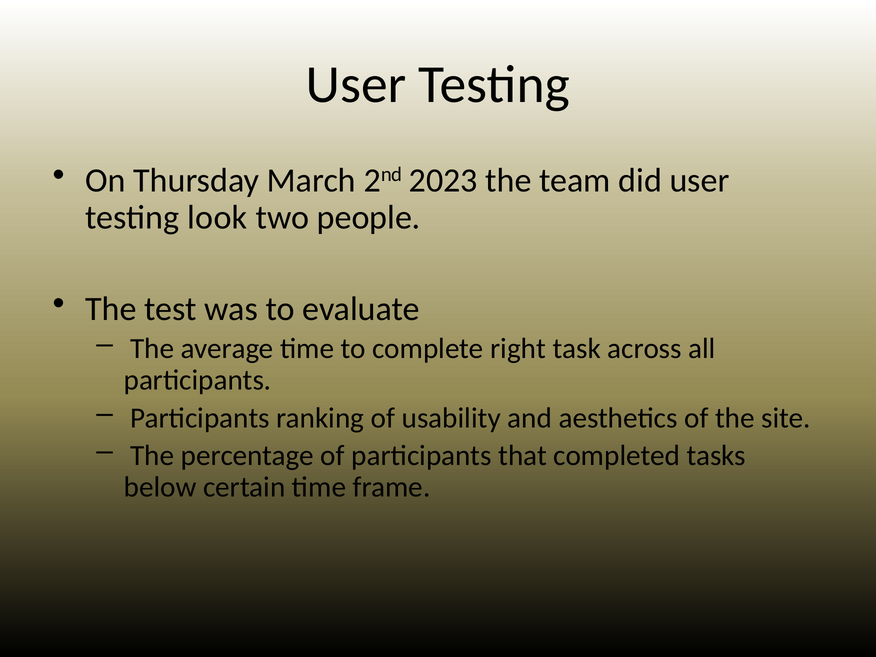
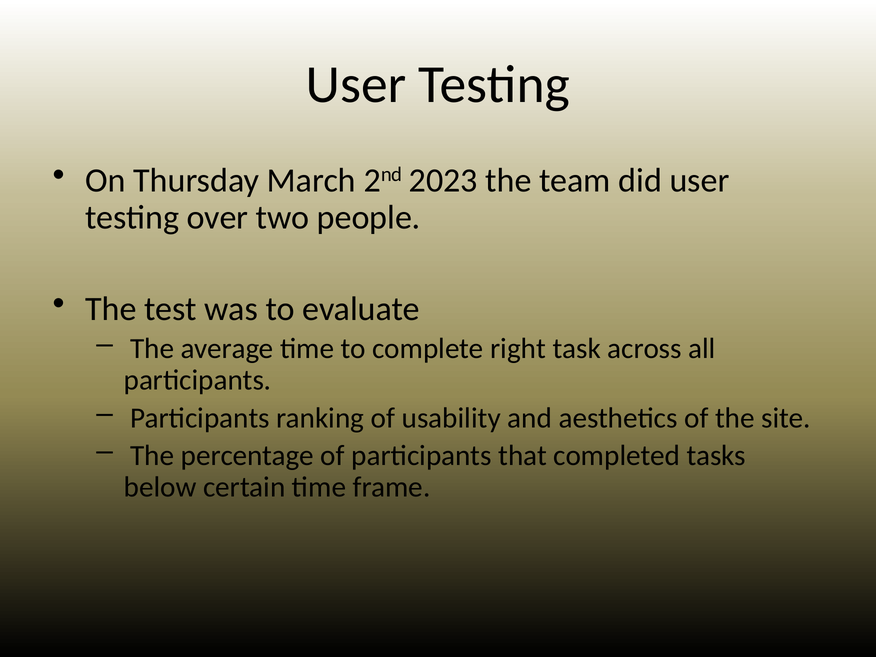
look: look -> over (218, 217)
